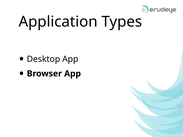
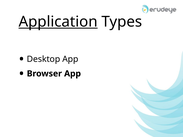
Application underline: none -> present (58, 22)
